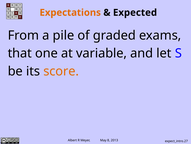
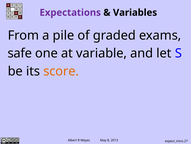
Expectations colour: orange -> purple (70, 13)
Expected: Expected -> Variables (135, 13)
that: that -> safe (20, 53)
